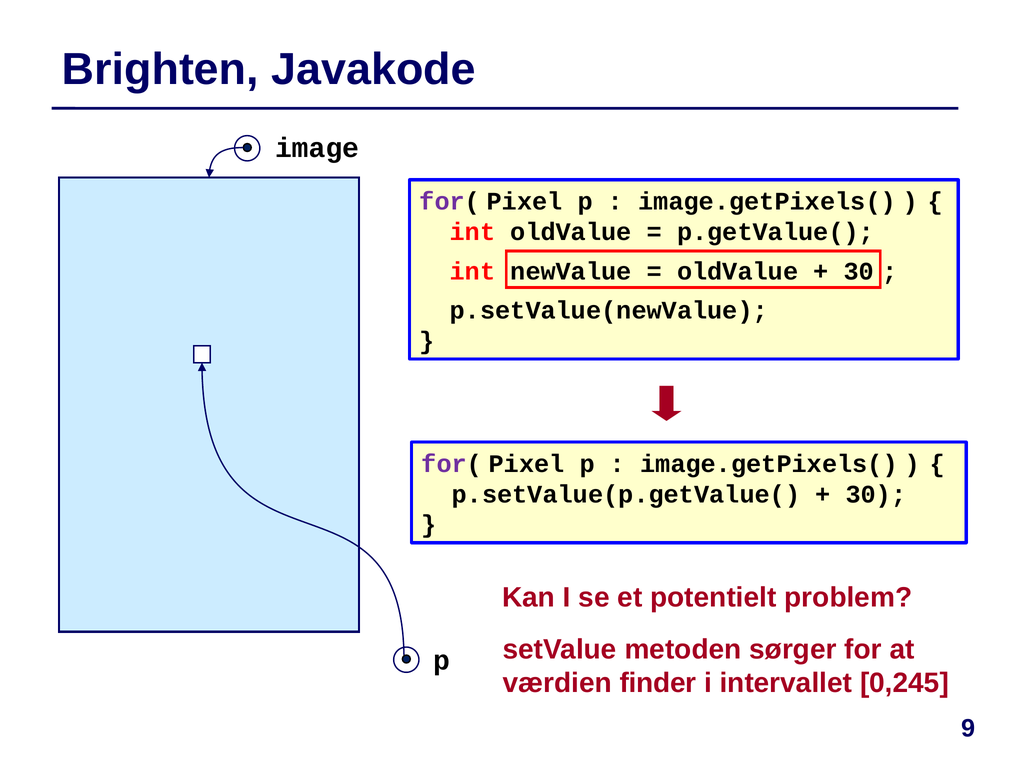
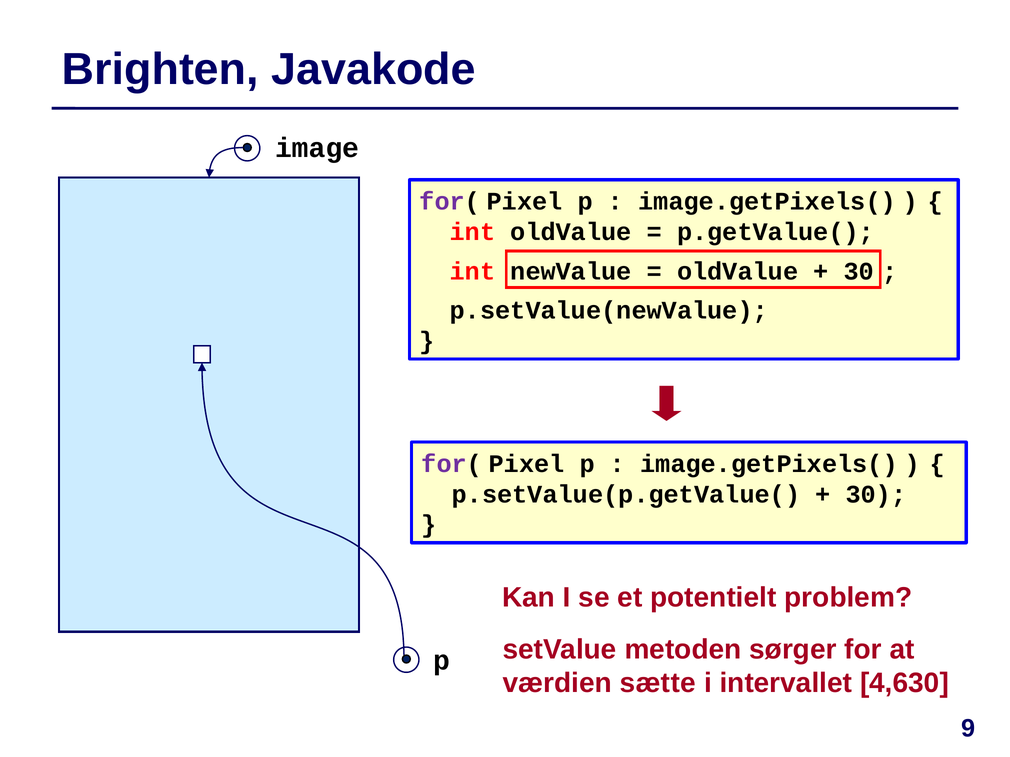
finder: finder -> sætte (658, 683)
0,245: 0,245 -> 4,630 (904, 683)
